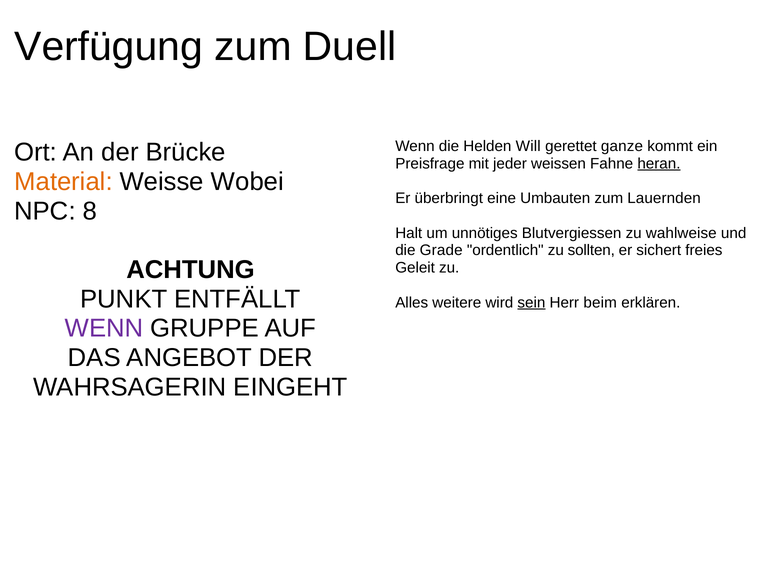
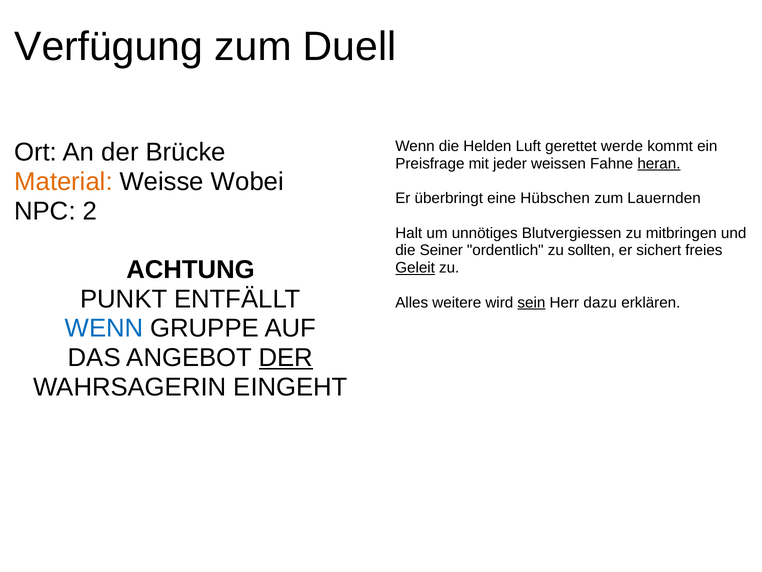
Will: Will -> Luft (528, 146)
ganze: ganze -> werde (622, 146)
Umbauten: Umbauten -> Hübschen (555, 198)
8: 8 -> 2 (90, 211)
wahlweise: wahlweise -> mitbringen (681, 233)
Grade: Grade -> Seiner (441, 250)
Geleit underline: none -> present (415, 268)
beim: beim -> dazu (600, 302)
WENN colour: purple -> blue (104, 328)
DER underline: none -> present (286, 358)
